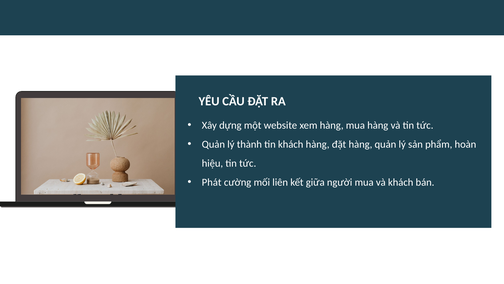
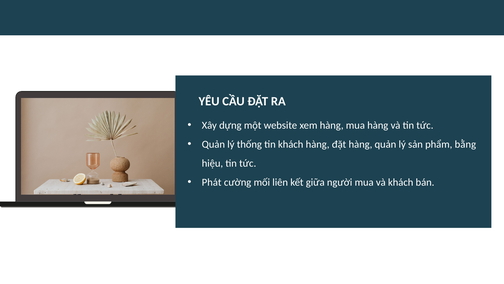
thành: thành -> thống (249, 144)
hoàn: hoàn -> bằng (465, 144)
